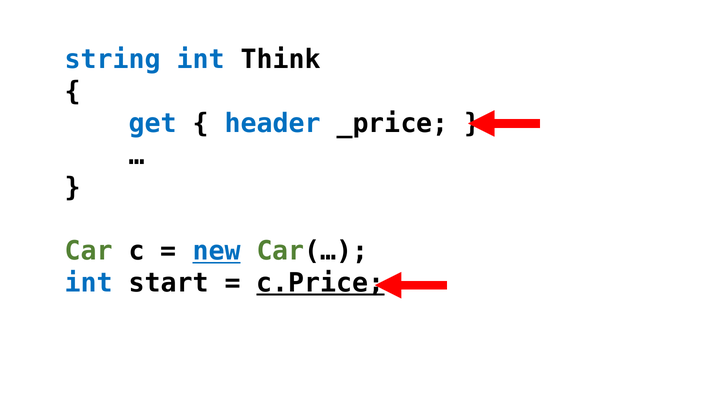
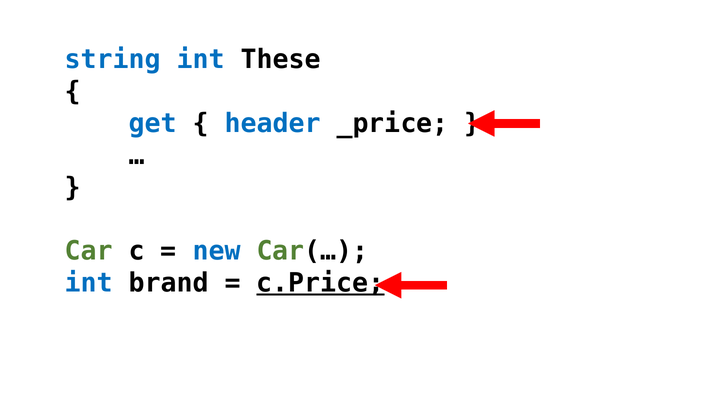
Think: Think -> These (281, 60)
new underline: present -> none (217, 251)
start: start -> brand (169, 283)
